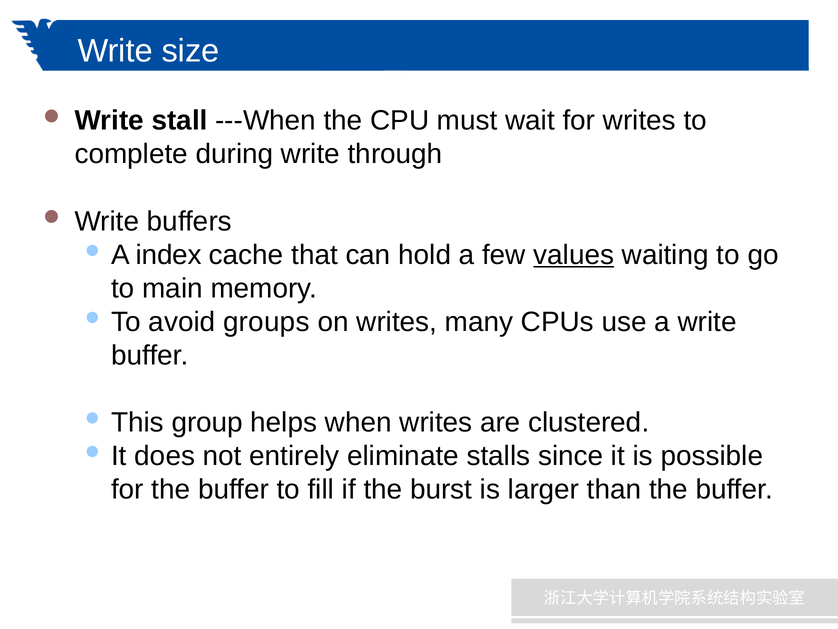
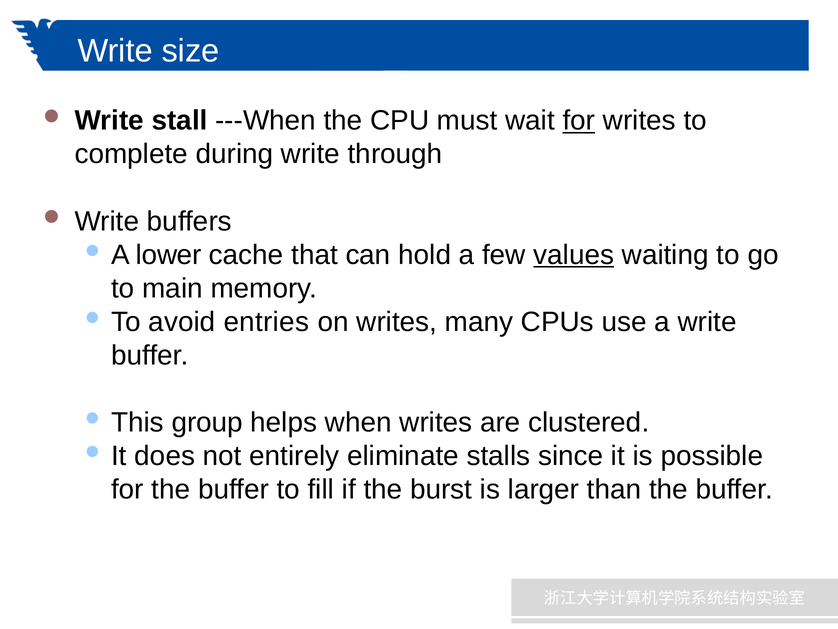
for underline: none -> present (579, 121)
index: index -> lower (169, 255)
groups: groups -> entries (266, 322)
